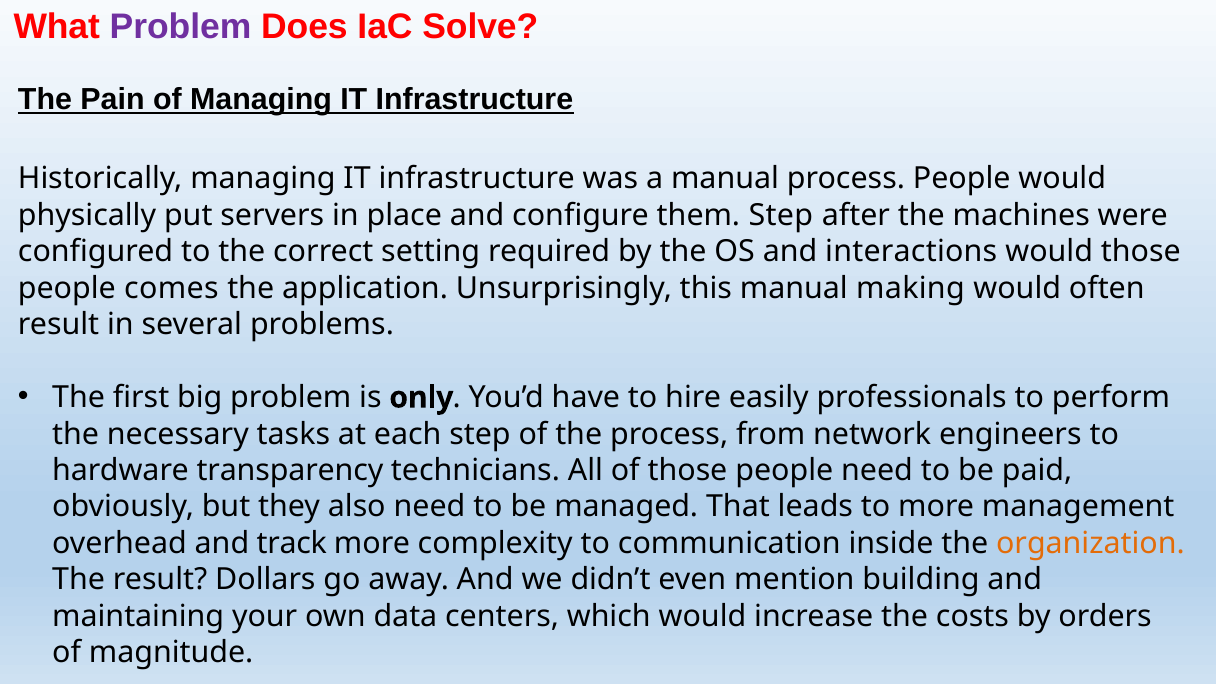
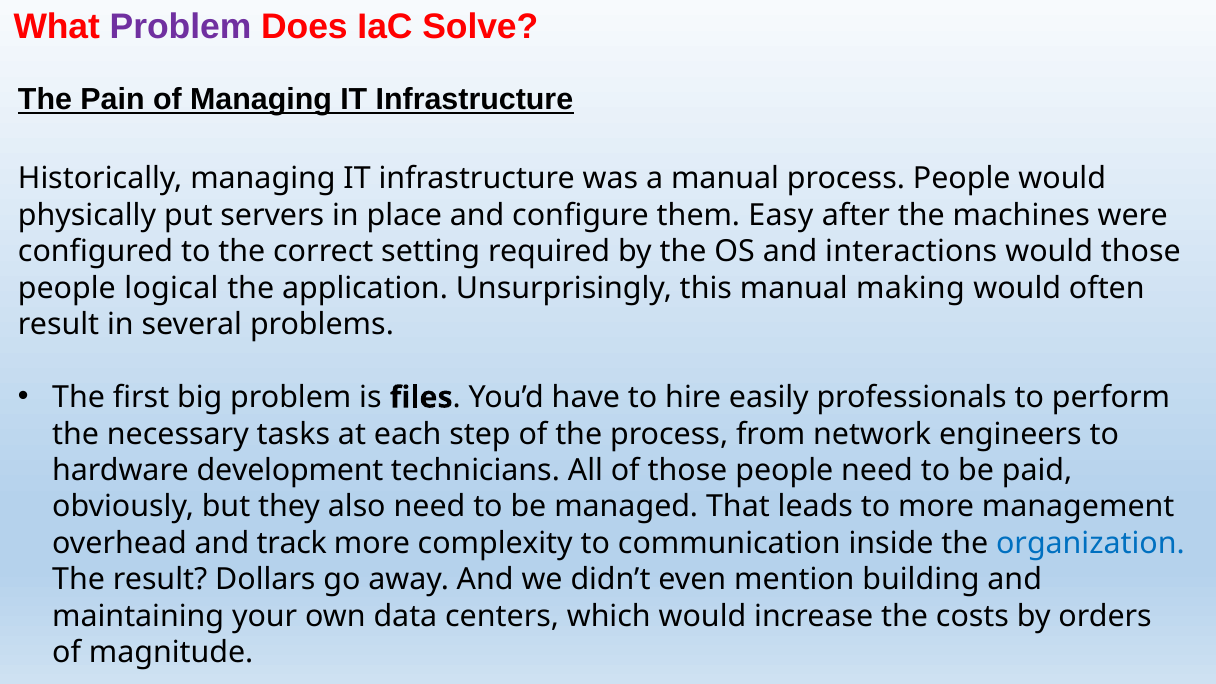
them Step: Step -> Easy (781, 215)
comes: comes -> logical (171, 288)
only: only -> files (421, 397)
transparency: transparency -> development (290, 470)
organization colour: orange -> blue (1090, 543)
